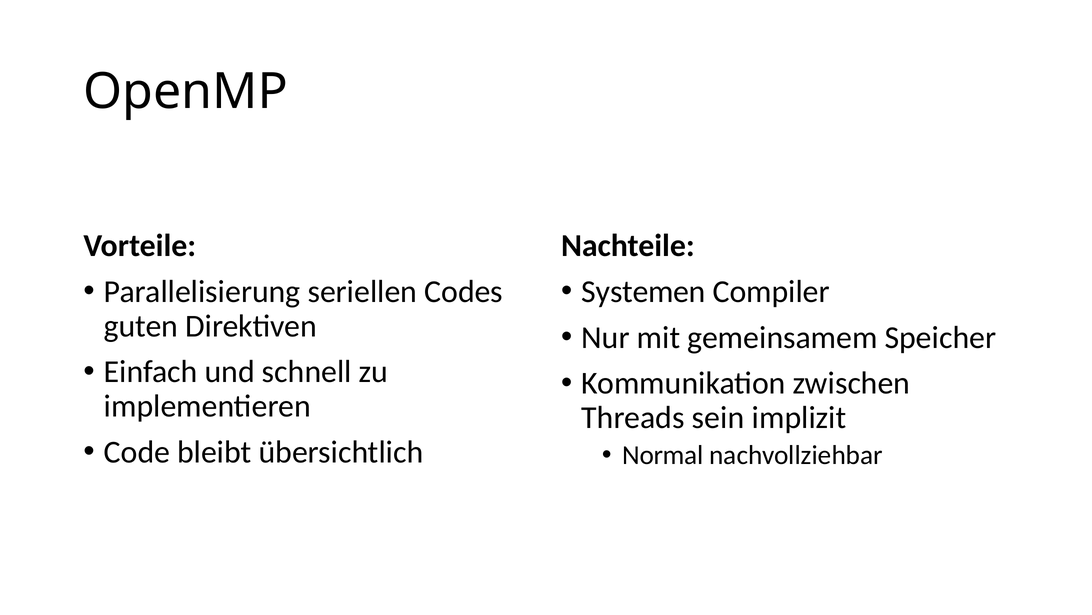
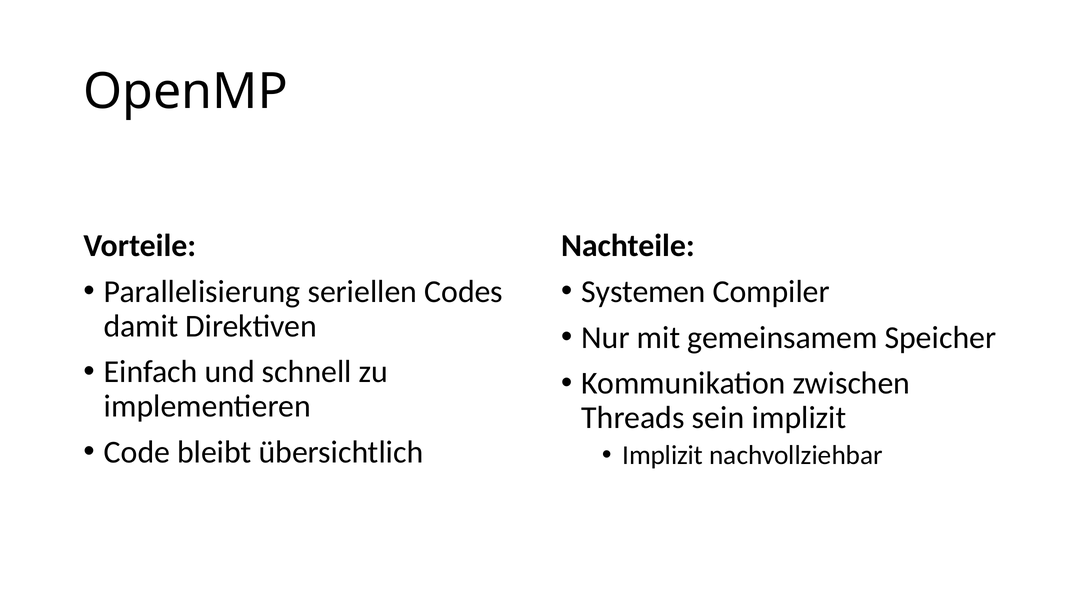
guten: guten -> damit (141, 326)
Normal: Normal -> Implizit (663, 455)
